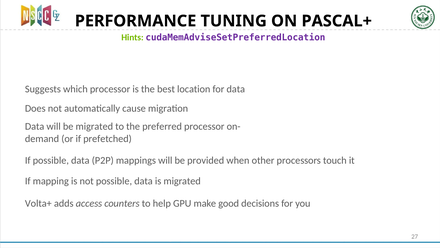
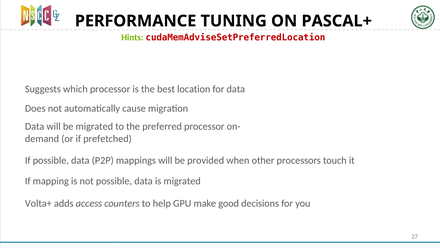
cudaMemAdviseSetPreferredLocation colour: purple -> red (235, 37)
